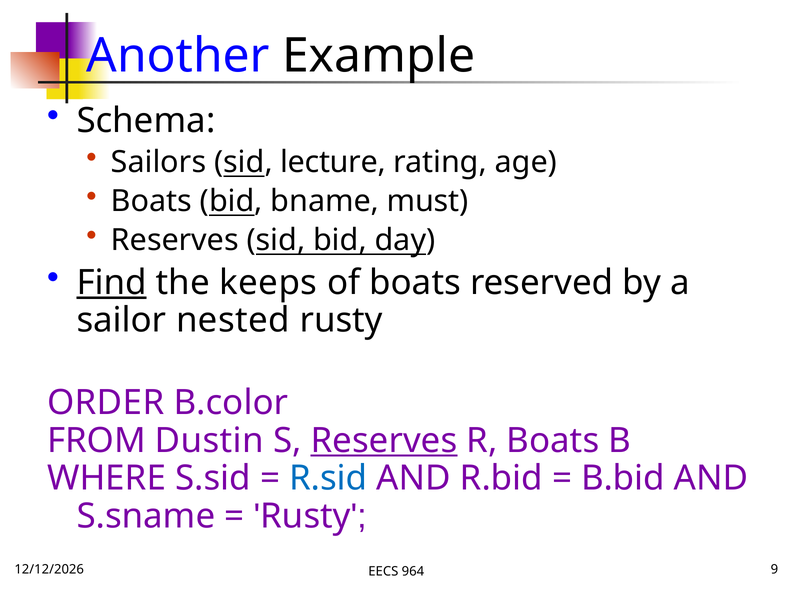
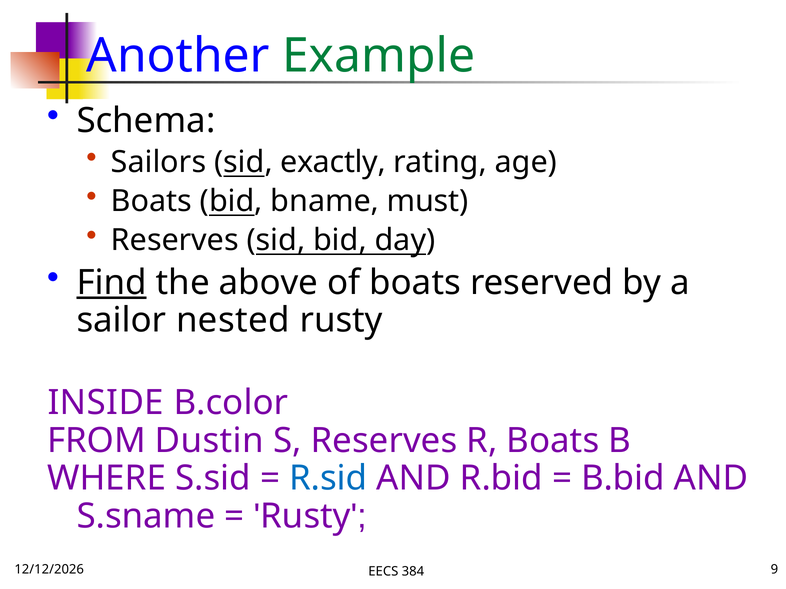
Example colour: black -> green (379, 56)
lecture: lecture -> exactly (333, 162)
keeps: keeps -> above (268, 283)
ORDER: ORDER -> INSIDE (106, 403)
Reserves underline: present -> none (384, 441)
964: 964 -> 384 (413, 572)
